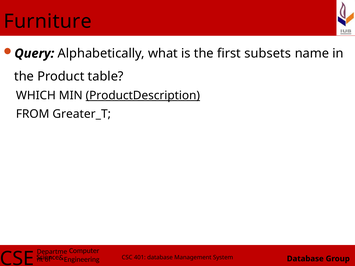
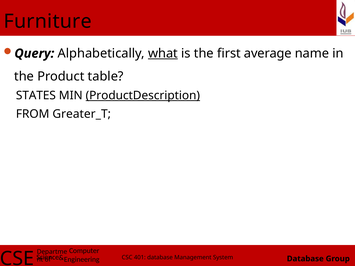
what underline: none -> present (163, 54)
subsets: subsets -> average (268, 54)
WHICH: WHICH -> STATES (36, 96)
